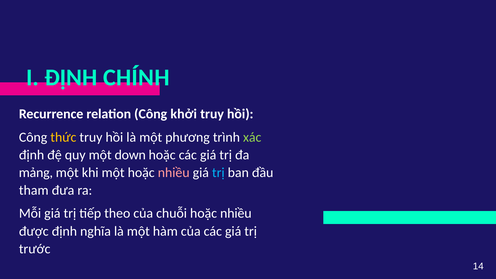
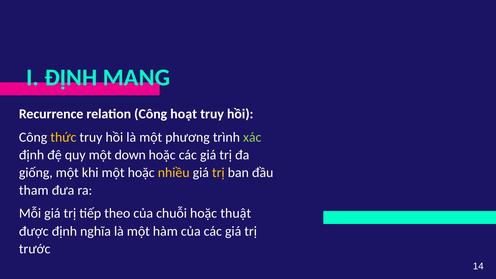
CHÍNH: CHÍNH -> MANG (136, 78)
khởi: khởi -> hoạt (184, 114)
mảng: mảng -> giống (36, 173)
nhiều colour: pink -> yellow (174, 173)
trị colour: light blue -> yellow (218, 173)
chuỗi hoặc nhiều: nhiều -> thuật (236, 213)
